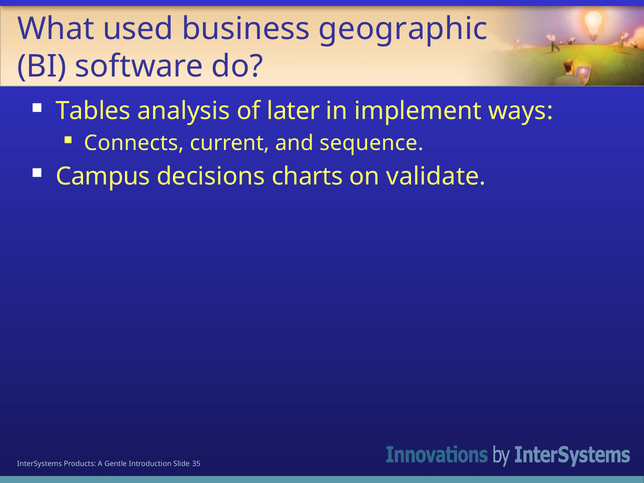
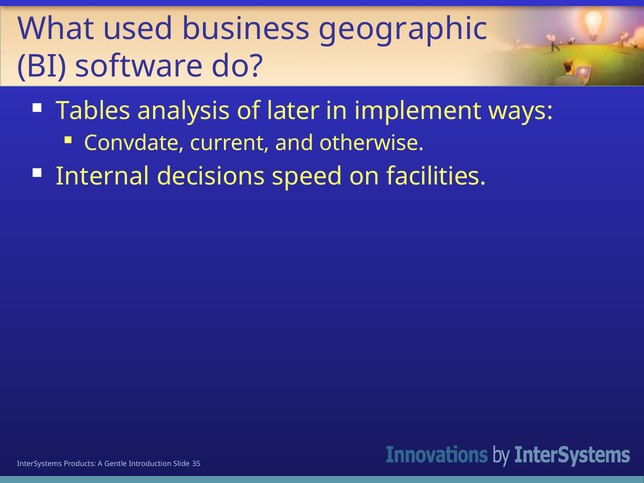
Connects: Connects -> Convdate (134, 143)
sequence: sequence -> otherwise (372, 143)
Campus: Campus -> Internal (103, 176)
charts: charts -> speed (307, 176)
validate: validate -> facilities (436, 176)
